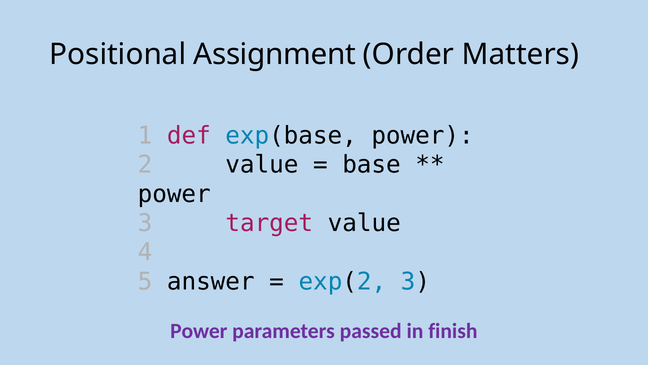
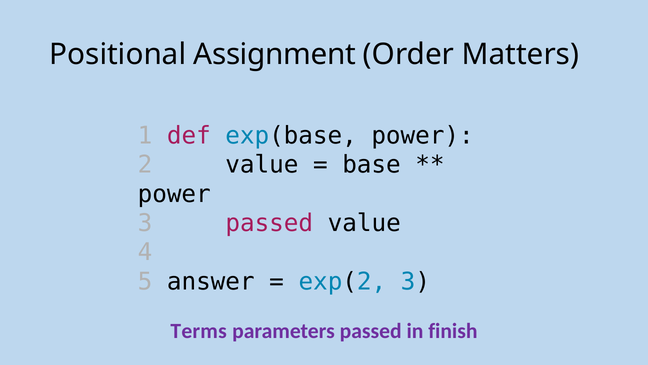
3 target: target -> passed (269, 223)
Power: Power -> Terms (199, 331)
